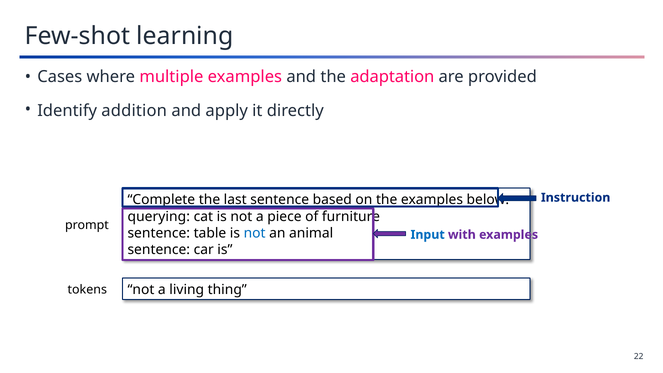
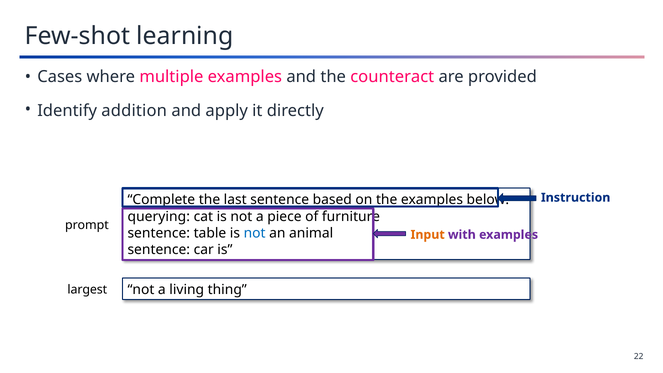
adaptation: adaptation -> counteract (392, 77)
Input colour: blue -> orange (428, 235)
tokens: tokens -> largest (87, 290)
